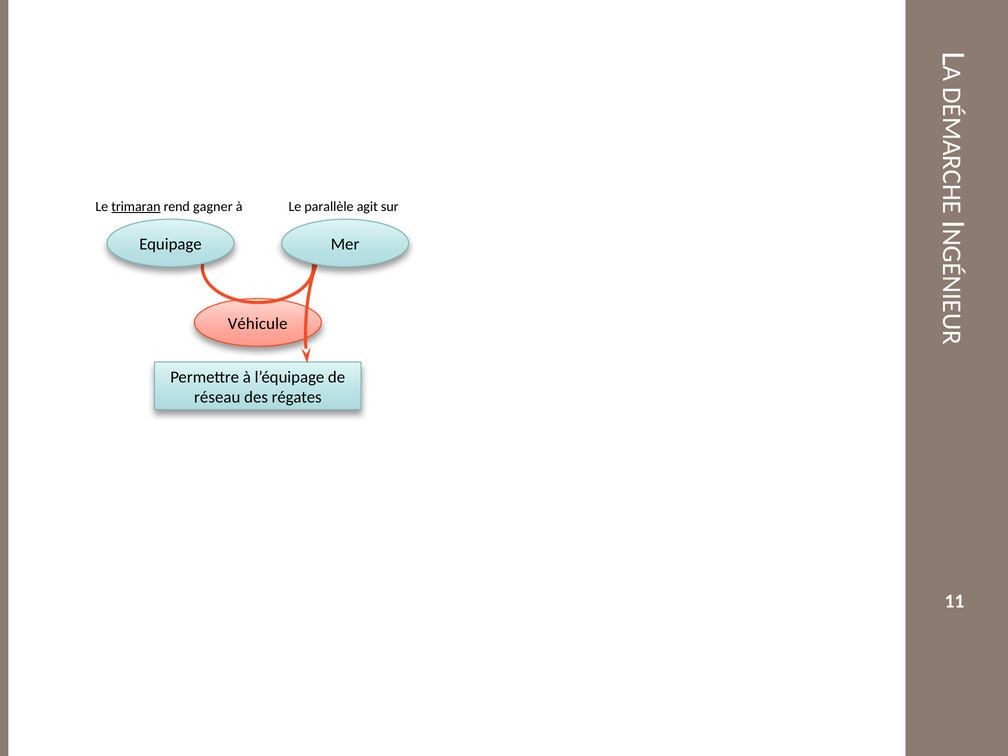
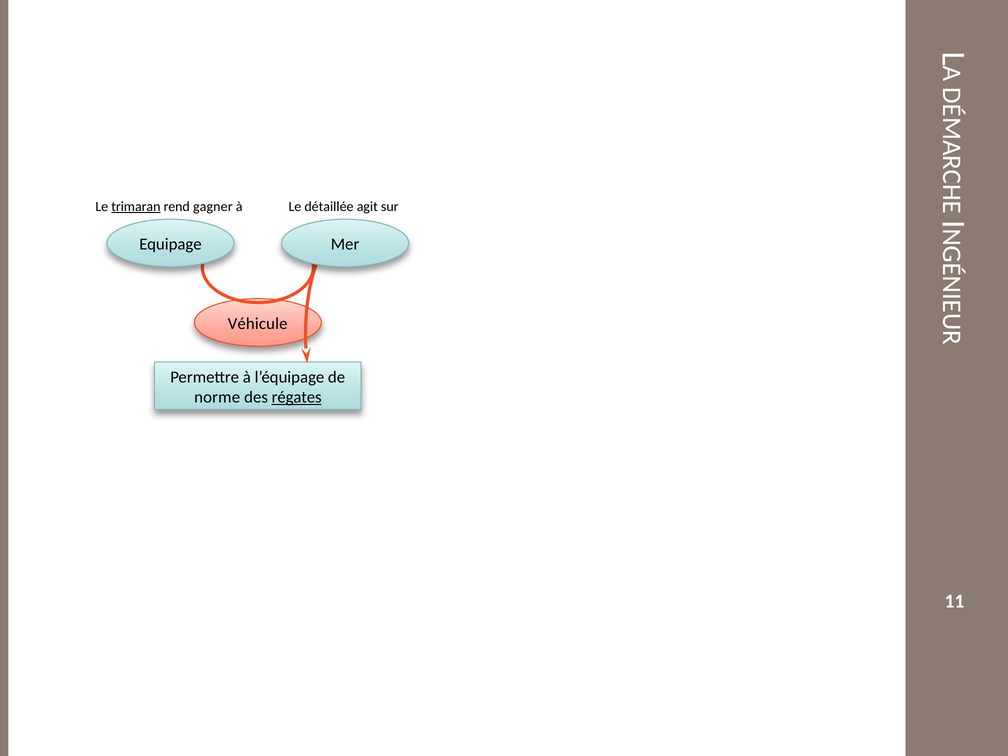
parallèle: parallèle -> détaillée (329, 206)
réseau: réseau -> norme (217, 397)
régates underline: none -> present (297, 397)
